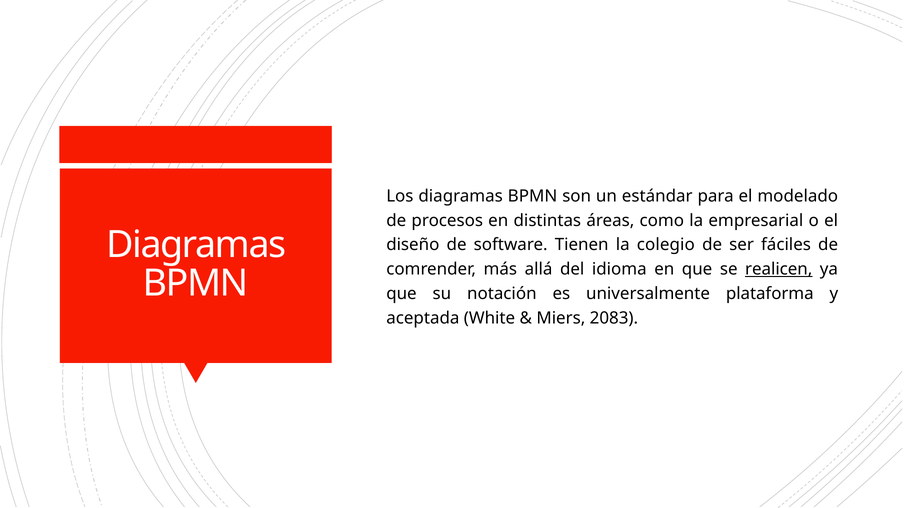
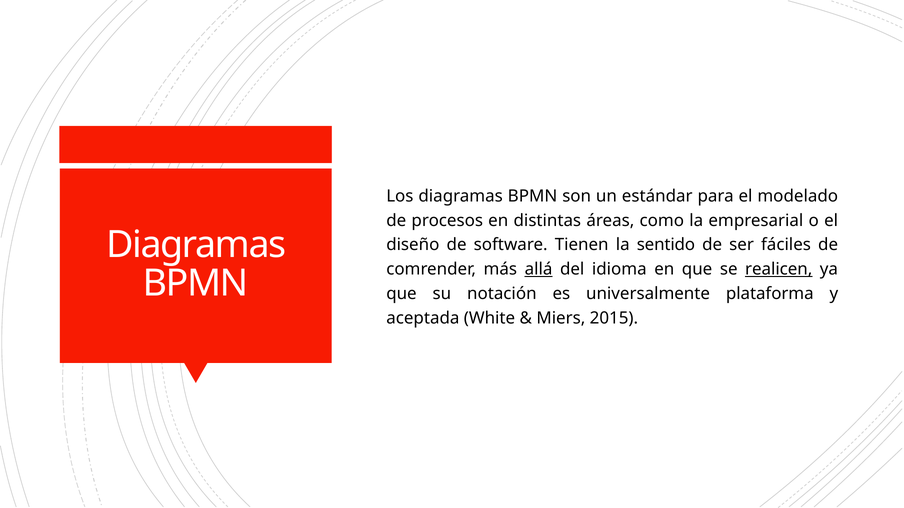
colegio: colegio -> sentido (666, 245)
allá underline: none -> present (539, 270)
2083: 2083 -> 2015 (614, 318)
